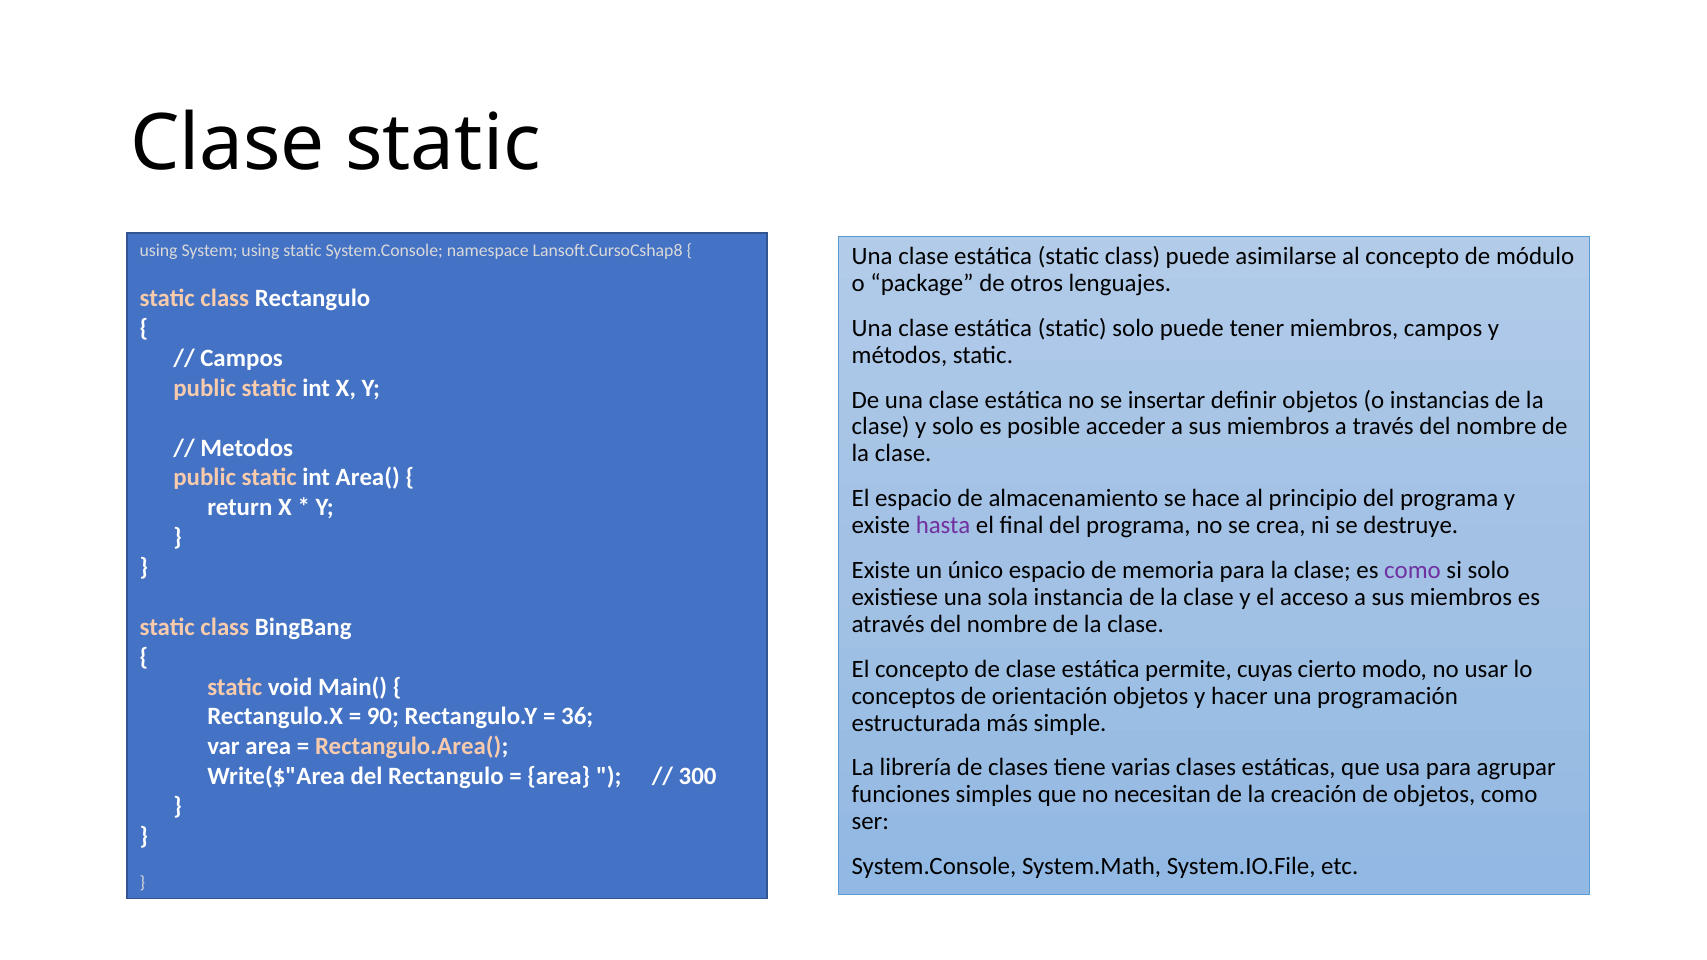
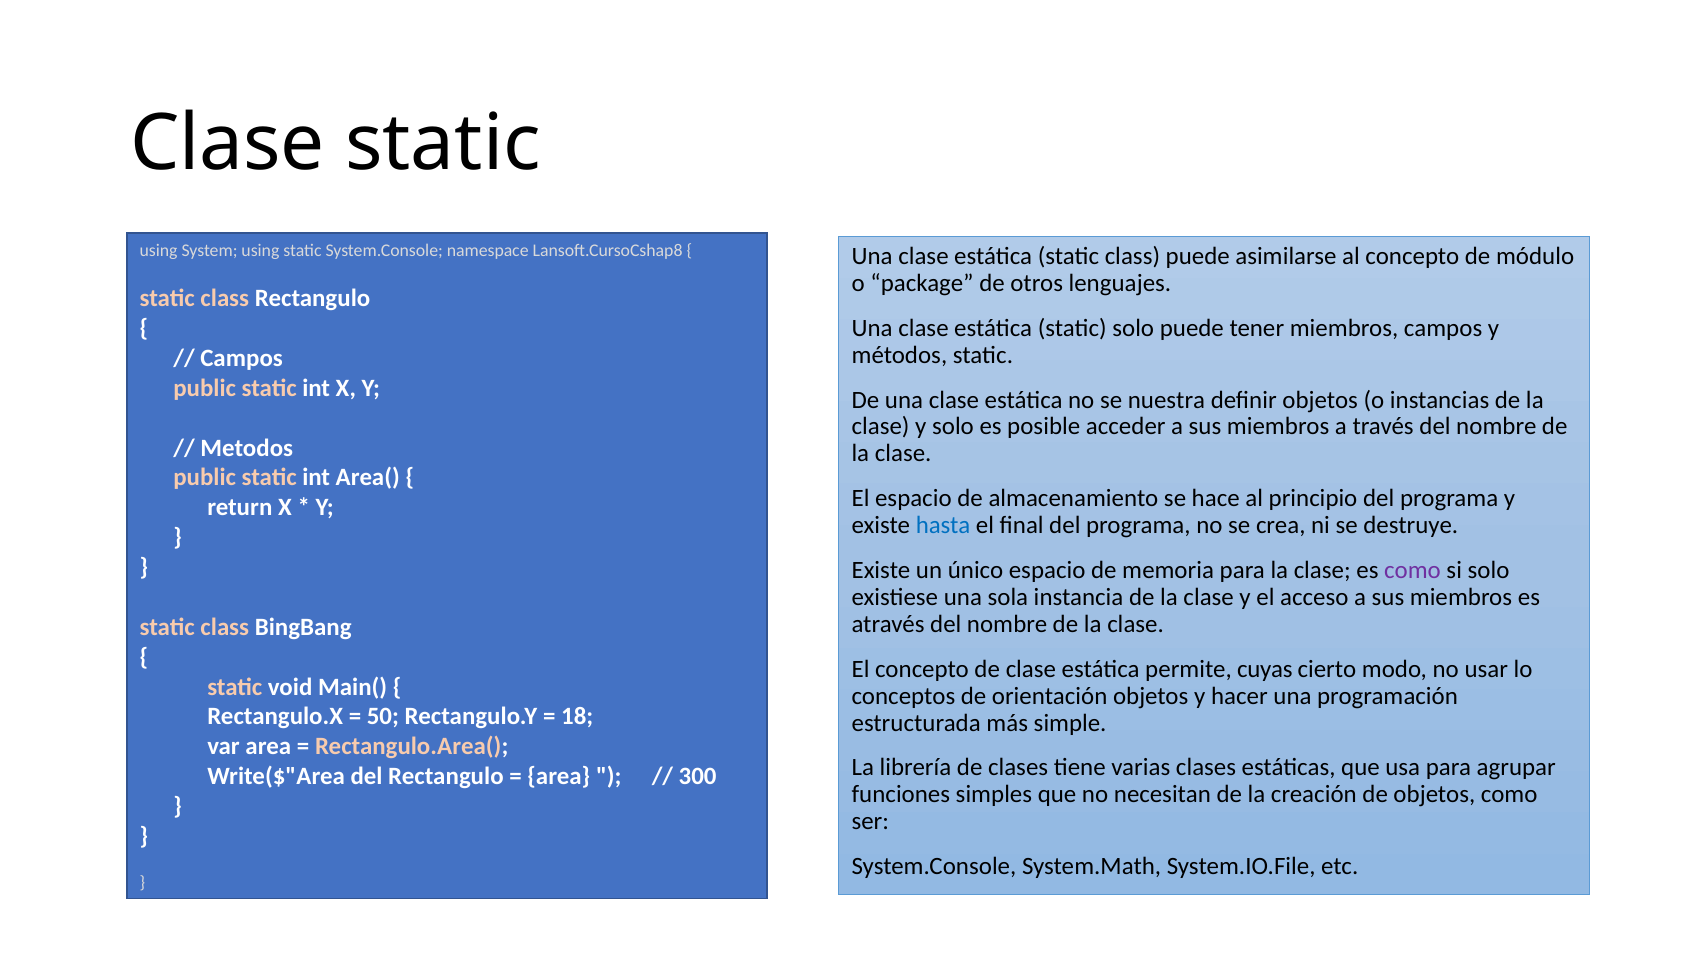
insertar: insertar -> nuestra (1167, 400)
hasta colour: purple -> blue (943, 526)
90: 90 -> 50 (383, 717)
36: 36 -> 18 (577, 717)
